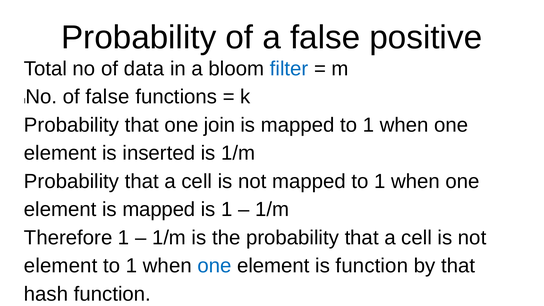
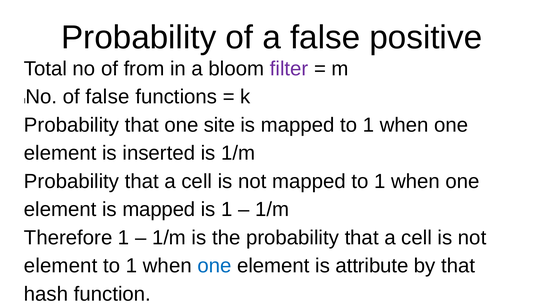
data: data -> from (144, 69)
filter colour: blue -> purple (289, 69)
join: join -> site (220, 125)
is function: function -> attribute (372, 266)
